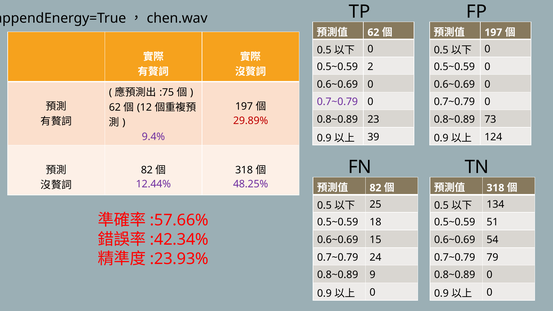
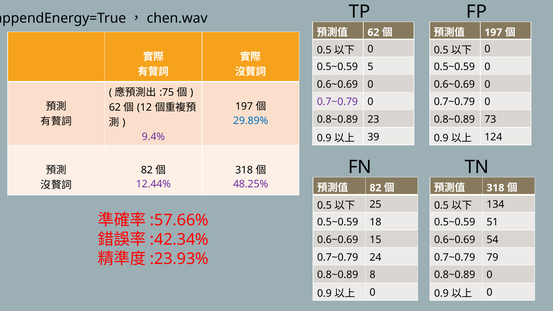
2: 2 -> 5 (370, 67)
29.89% colour: red -> blue (251, 121)
9: 9 -> 8 (373, 275)
